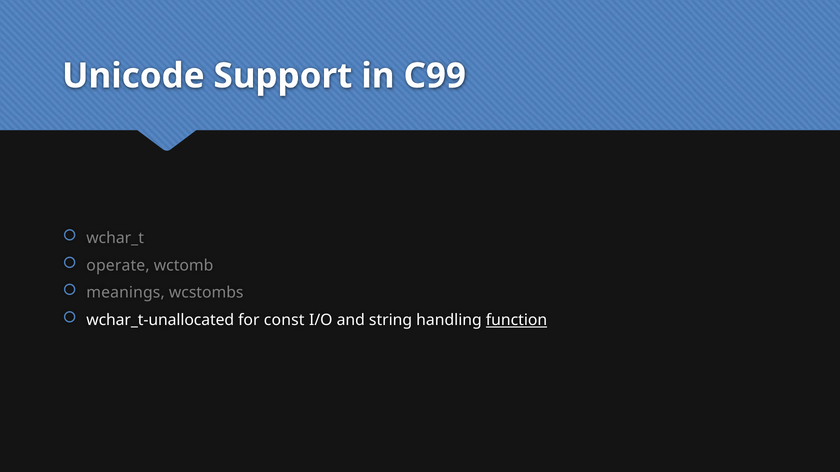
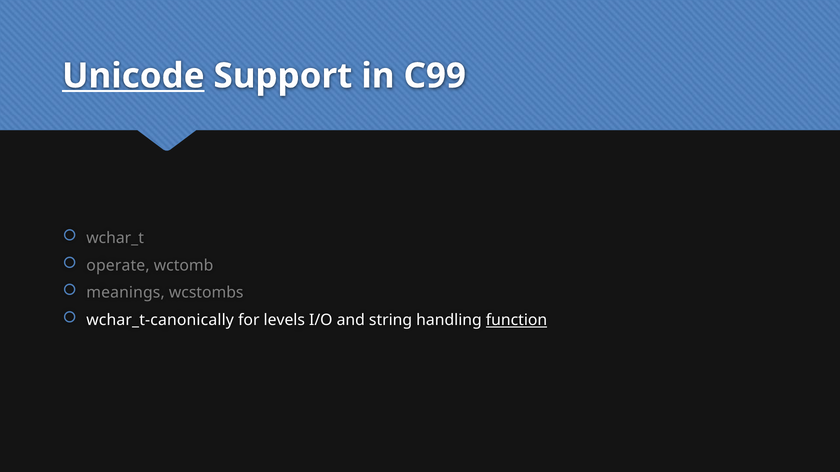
Unicode underline: none -> present (133, 76)
wchar_t-unallocated: wchar_t-unallocated -> wchar_t-canonically (160, 320)
const: const -> levels (284, 320)
